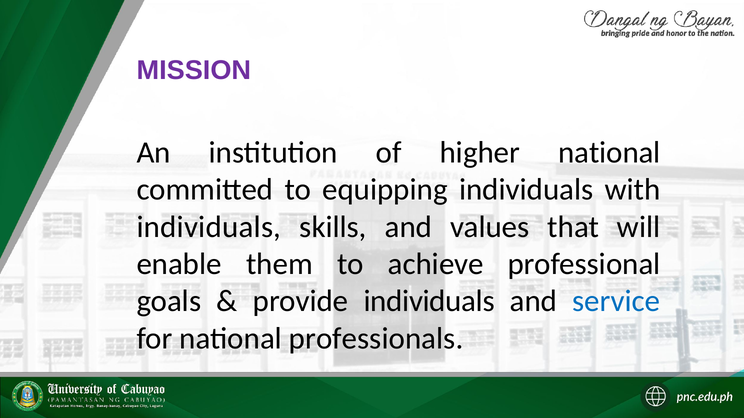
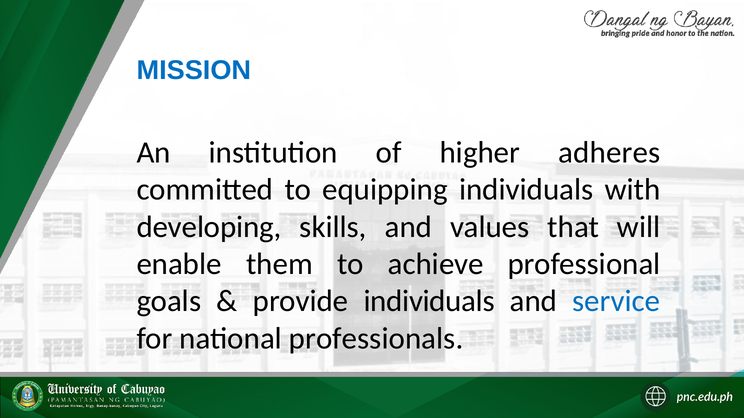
MISSION colour: purple -> blue (194, 70)
higher national: national -> adheres (609, 153)
individuals: individuals -> developing (209, 227)
